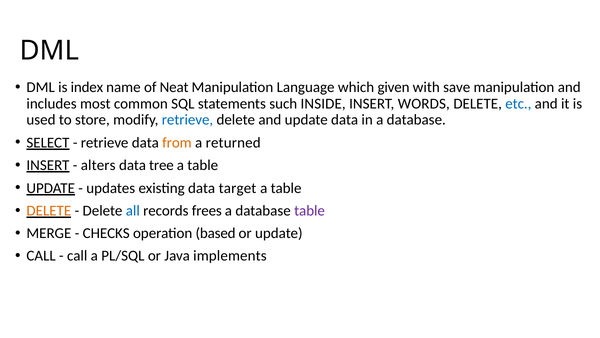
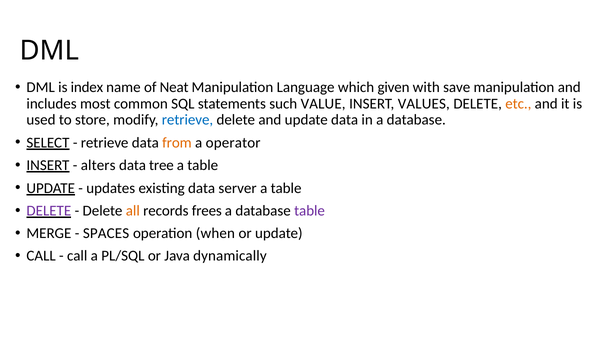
INSIDE: INSIDE -> VALUE (323, 104)
WORDS: WORDS -> VALUES (424, 104)
etc colour: blue -> orange (518, 104)
returned: returned -> operator (233, 142)
target: target -> server (238, 188)
DELETE colour: orange -> purple (49, 211)
all colour: blue -> orange (133, 211)
CHECKS: CHECKS -> SPACES (106, 233)
based: based -> when (215, 233)
implements: implements -> dynamically (230, 256)
